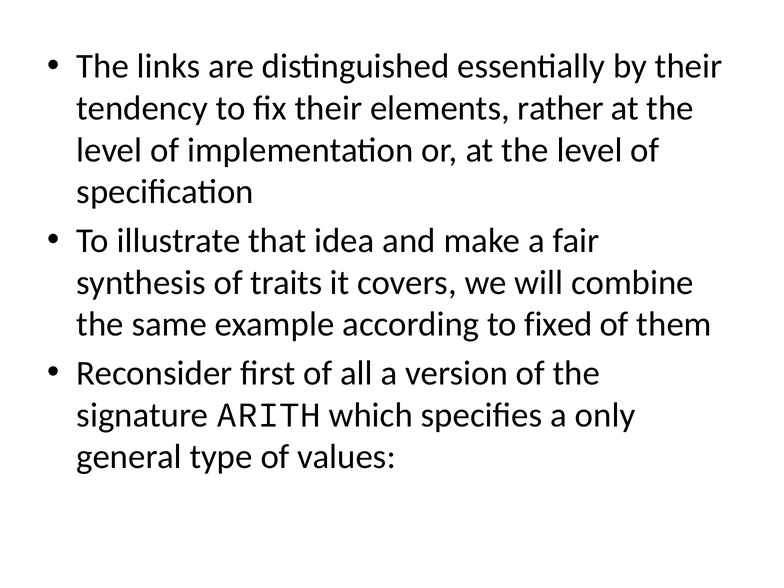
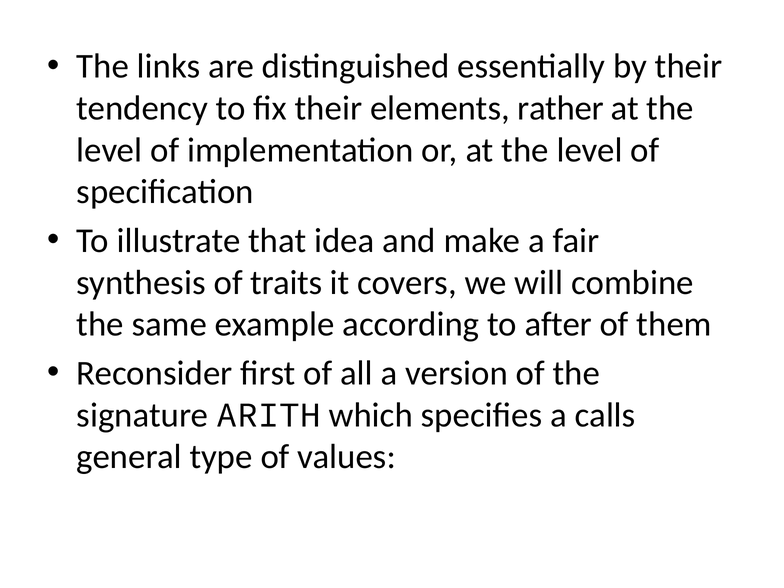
fixed: fixed -> after (558, 324)
only: only -> calls (605, 415)
